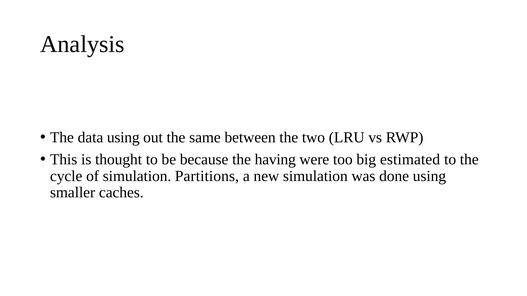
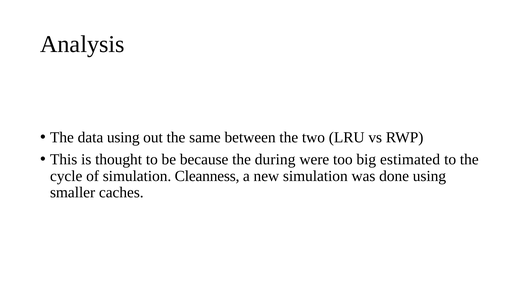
having: having -> during (275, 160)
Partitions: Partitions -> Cleanness (207, 176)
